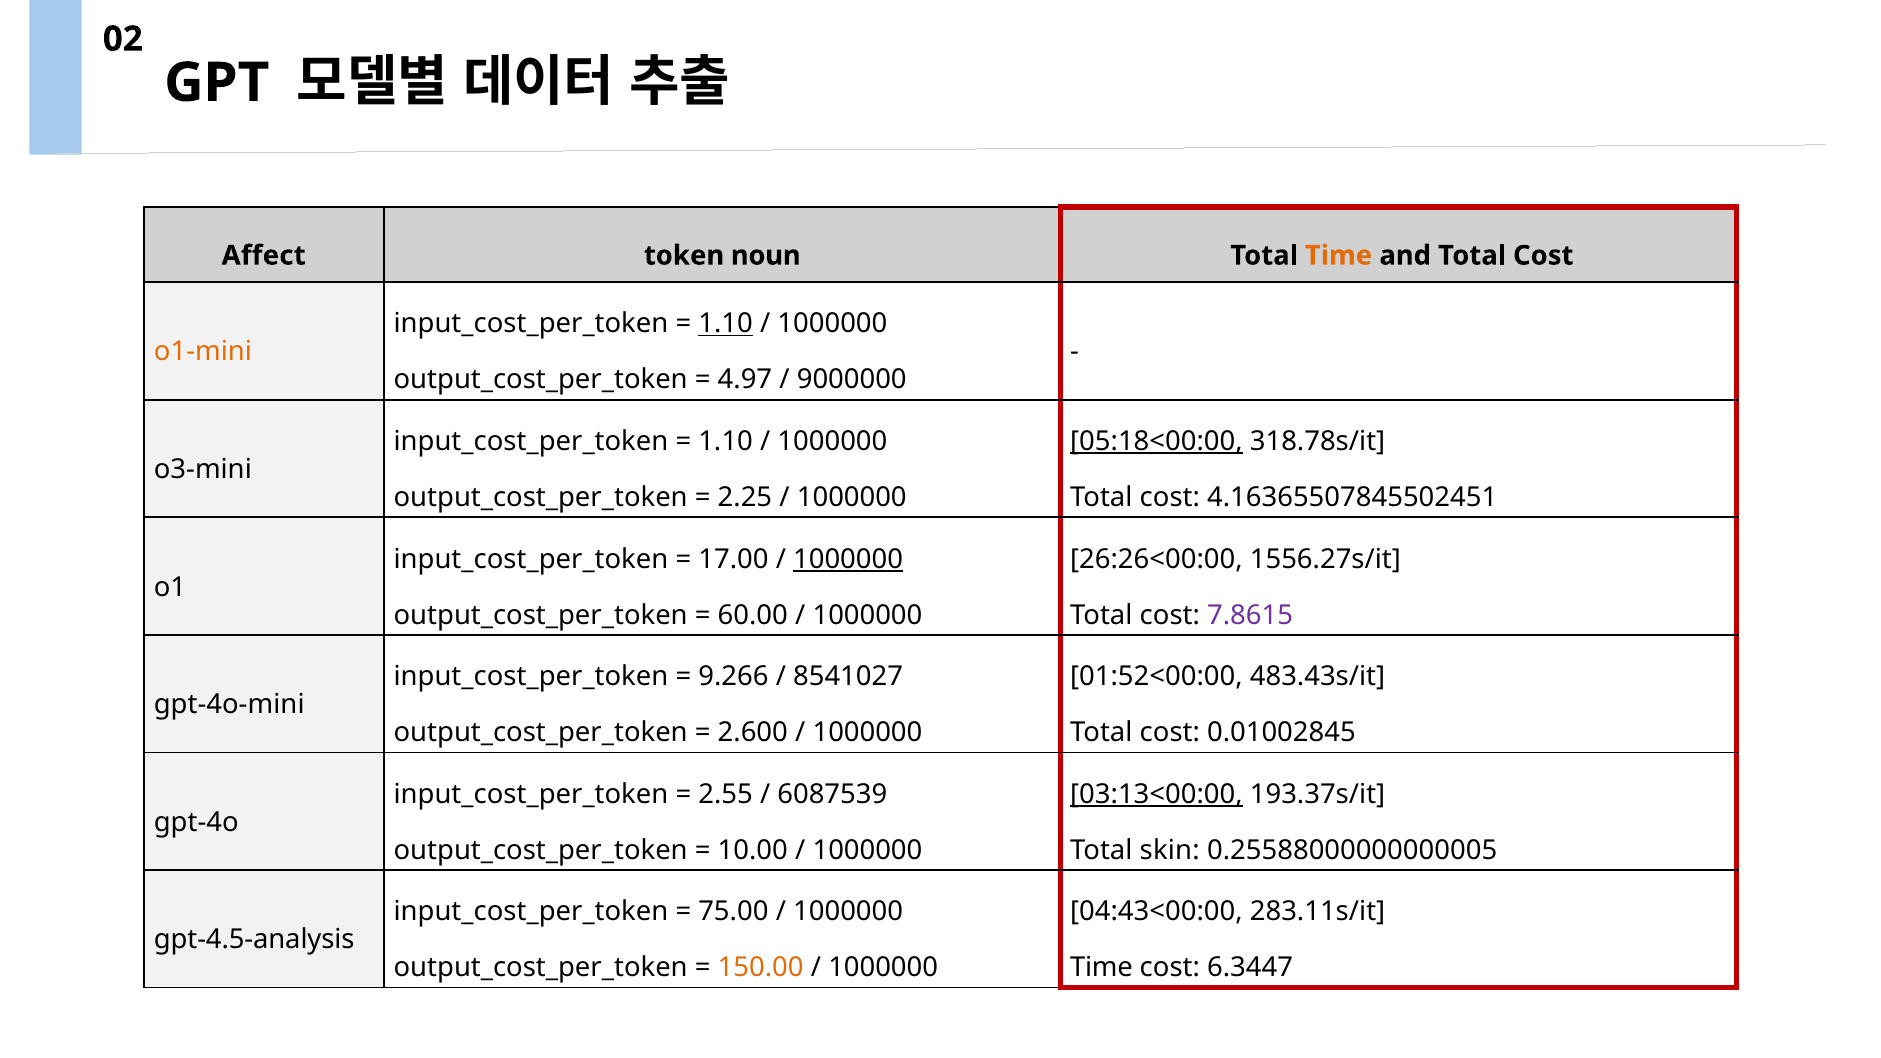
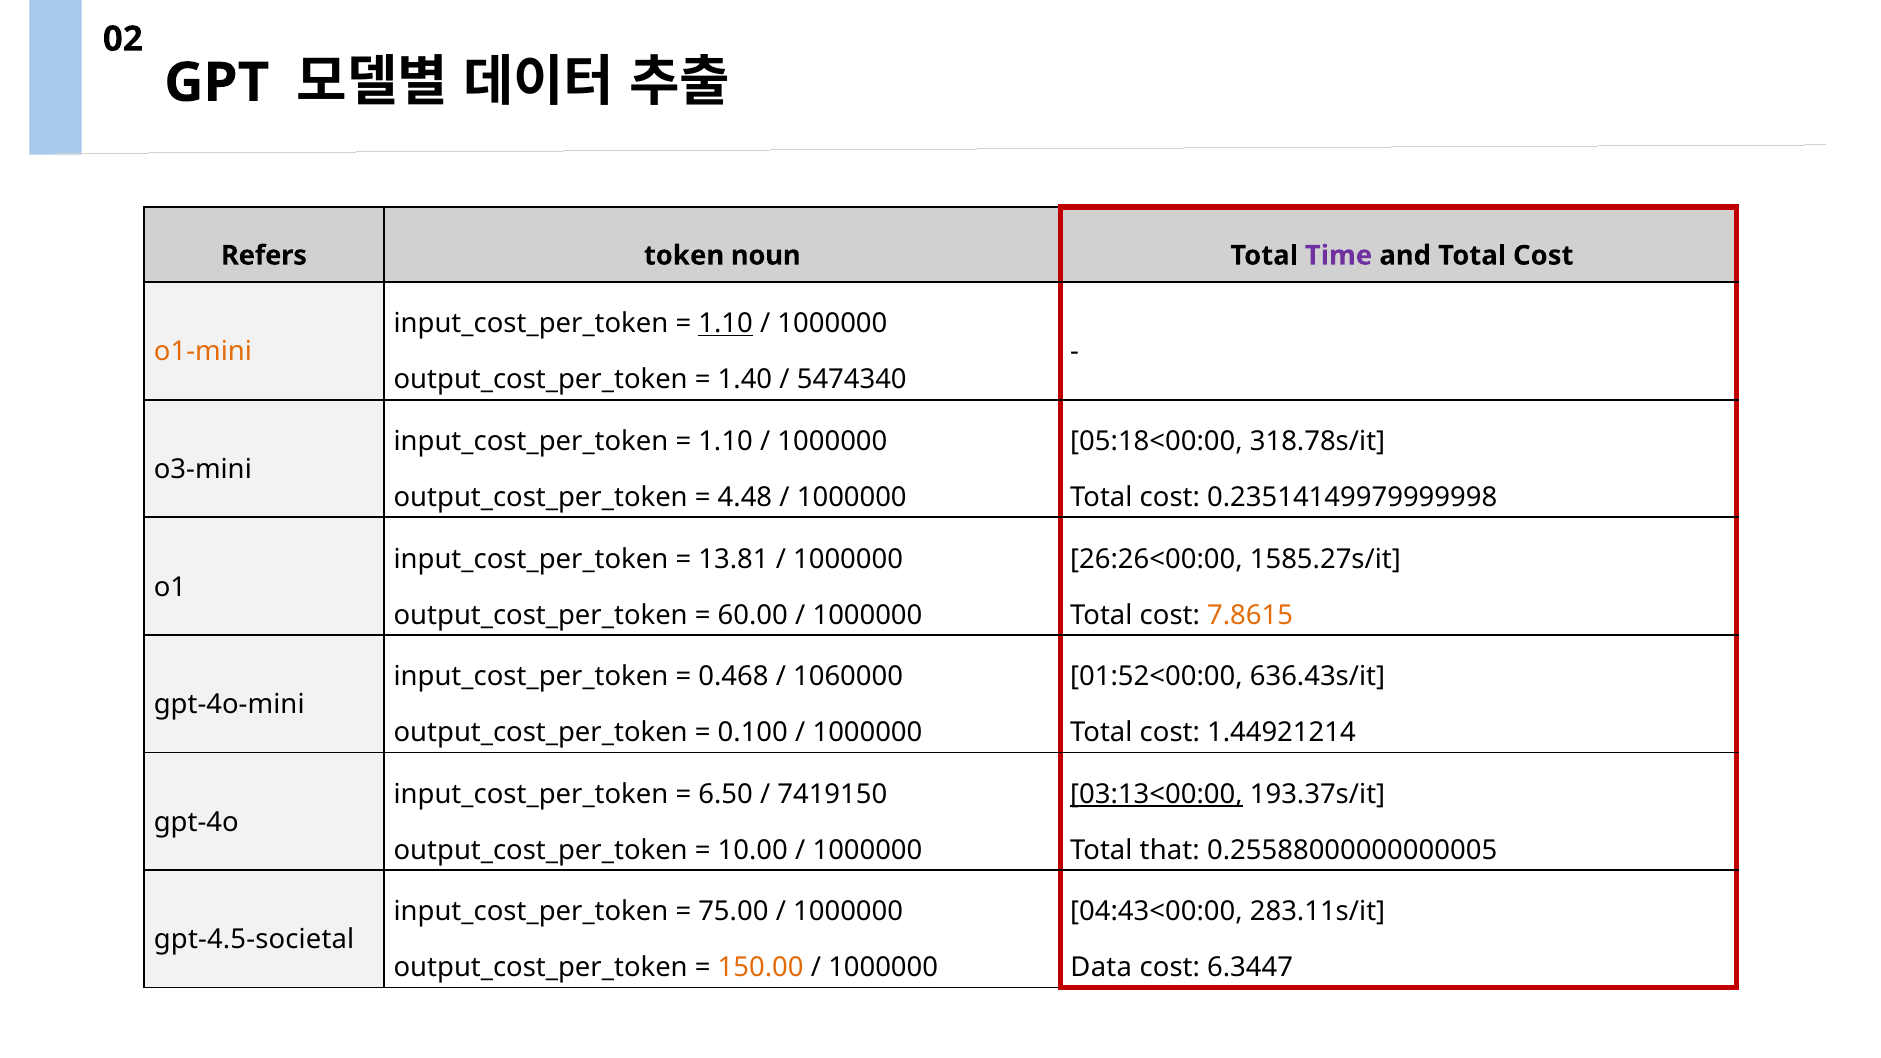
Affect: Affect -> Refers (264, 256)
Time colour: orange -> purple (1339, 256)
4.97: 4.97 -> 1.40 (745, 380)
9000000: 9000000 -> 5474340 (852, 380)
05:18<00:00 underline: present -> none (1156, 441)
2.25: 2.25 -> 4.48 (745, 497)
4.16365507845502451: 4.16365507845502451 -> 0.23514149979999998 (1352, 497)
17.00: 17.00 -> 13.81 (733, 559)
1000000 underline: present -> none (848, 559)
1556.27s/it: 1556.27s/it -> 1585.27s/it (1325, 559)
7.8615 colour: purple -> orange (1250, 615)
9.266: 9.266 -> 0.468 (733, 677)
8541027: 8541027 -> 1060000 (848, 677)
483.43s/it: 483.43s/it -> 636.43s/it (1317, 677)
2.600: 2.600 -> 0.100 (753, 733)
0.01002845: 0.01002845 -> 1.44921214 (1281, 733)
2.55: 2.55 -> 6.50 (726, 794)
6087539: 6087539 -> 7419150 (832, 794)
skin: skin -> that (1170, 850)
gpt-4.5-analysis: gpt-4.5-analysis -> gpt-4.5-societal (254, 940)
Time: Time -> Data (1101, 968)
